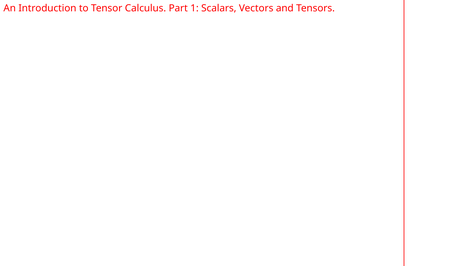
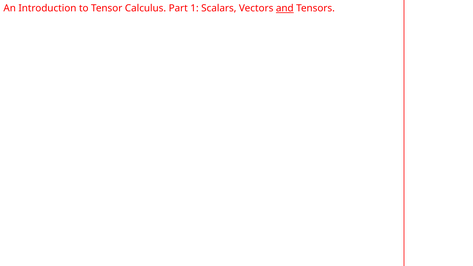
and underline: none -> present (285, 8)
